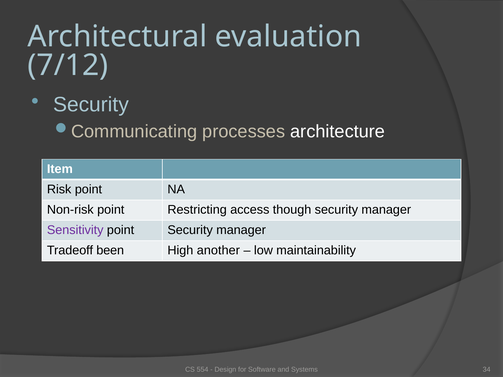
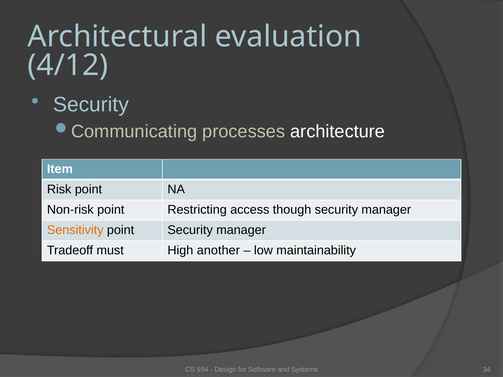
7/12: 7/12 -> 4/12 (68, 65)
Sensitivity colour: purple -> orange (75, 230)
been: been -> must (110, 251)
